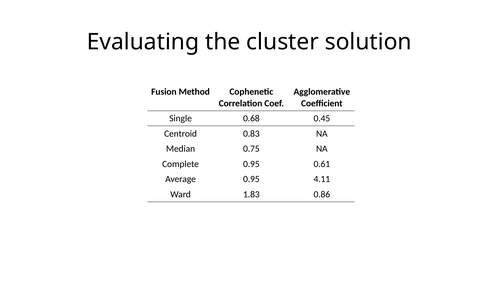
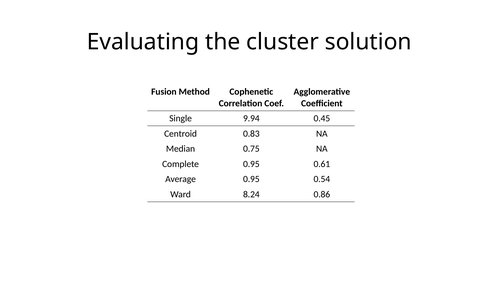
0.68: 0.68 -> 9.94 (251, 118)
4.11: 4.11 -> 0.54 (322, 179)
1.83: 1.83 -> 8.24 (251, 194)
